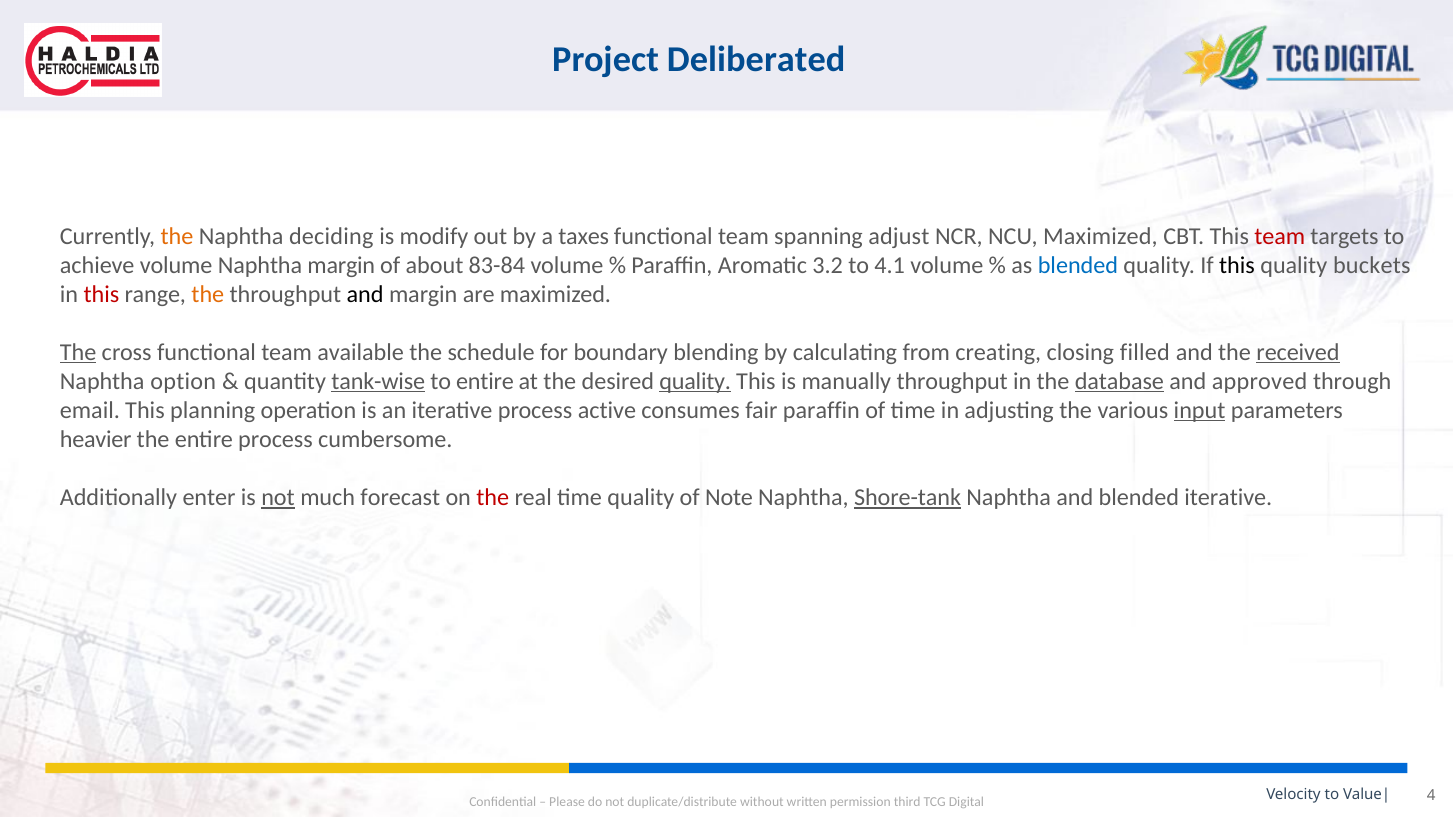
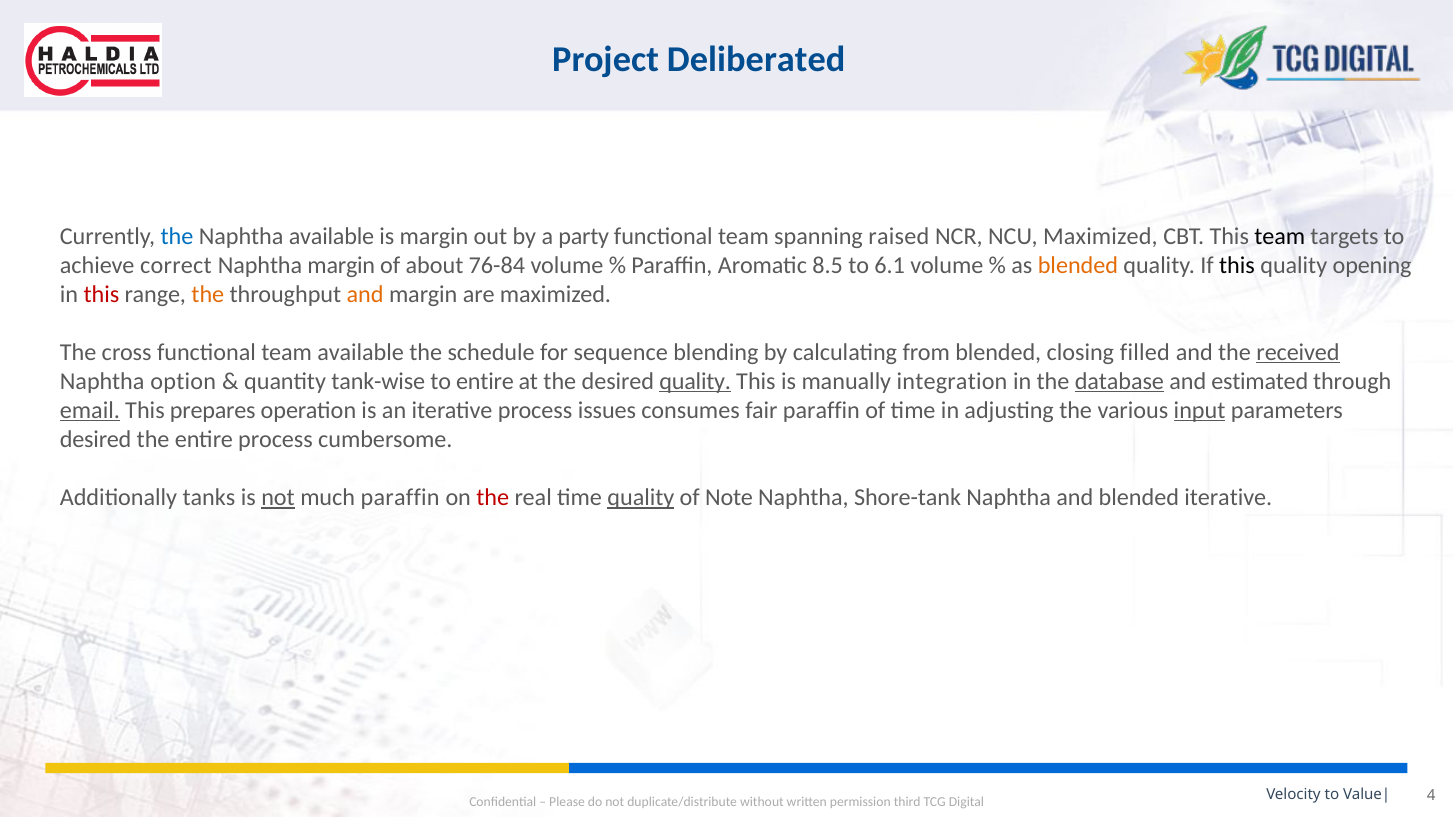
the colour: orange -> blue (177, 236)
Naphtha deciding: deciding -> available (331, 236)
is modify: modify -> margin (434, 236)
taxes: taxes -> party (584, 236)
adjust: adjust -> raised (899, 236)
team colour: red -> black (1280, 236)
achieve volume: volume -> correct (176, 265)
83-84: 83-84 -> 76-84 (497, 265)
3.2: 3.2 -> 8.5 (828, 265)
4.1: 4.1 -> 6.1 (890, 265)
blended colour: blue -> orange (1078, 265)
buckets: buckets -> opening (1372, 265)
and colour: black -> orange (365, 294)
The underline: present -> none (78, 352)
boundary: boundary -> sequence (621, 352)
from creating: creating -> blended (998, 352)
tank-wise underline: present -> none (378, 381)
manually throughput: throughput -> integration (952, 381)
approved: approved -> estimated (1260, 381)
email underline: none -> present (90, 410)
planning: planning -> prepares (213, 410)
active: active -> issues (607, 410)
heavier: heavier -> desired (96, 440)
enter: enter -> tanks (209, 498)
much forecast: forecast -> paraffin (400, 498)
quality underline: none -> present (641, 498)
Shore-tank underline: present -> none (908, 498)
